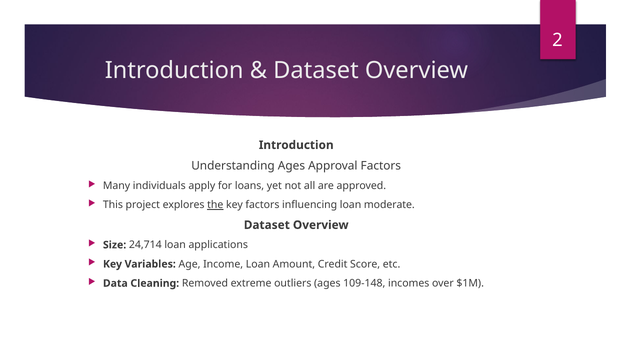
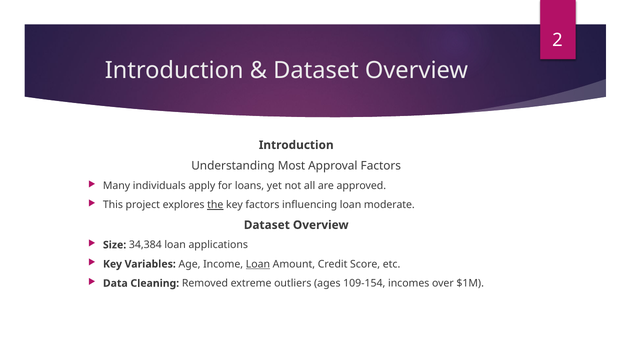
Understanding Ages: Ages -> Most (292, 166)
24,714: 24,714 -> 34,384 (145, 245)
Loan underline: none -> present (258, 264)
109-148: 109-148 -> 109-154 (364, 283)
